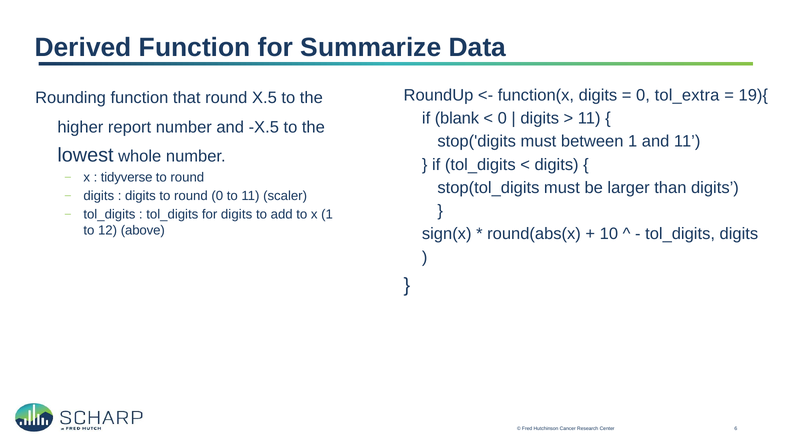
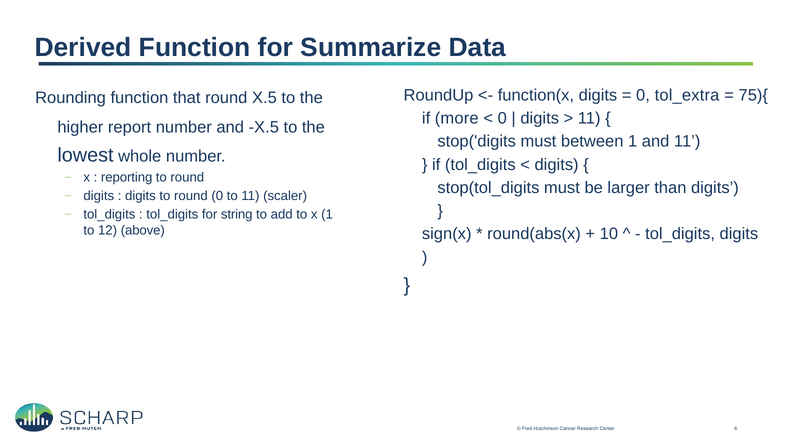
19){: 19){ -> 75){ (753, 95)
blank: blank -> more (457, 118)
tidyverse: tidyverse -> reporting (127, 177)
for digits: digits -> string (237, 214)
